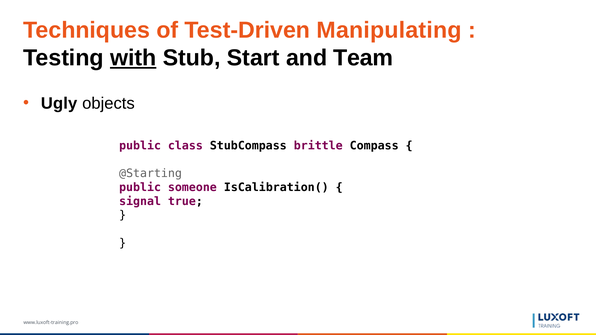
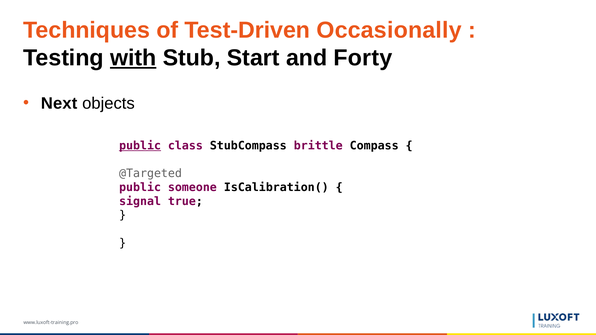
Manipulating: Manipulating -> Occasionally (389, 30)
Team: Team -> Forty (363, 58)
Ugly: Ugly -> Next (59, 104)
public underline: none -> present (140, 146)
@Starting: @Starting -> @Targeted (151, 174)
